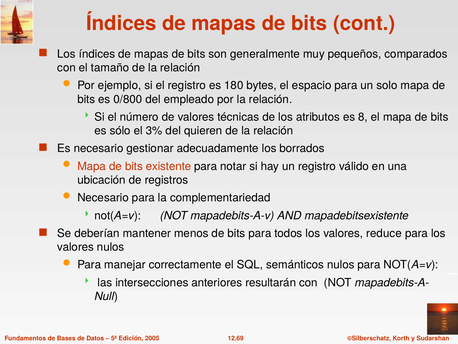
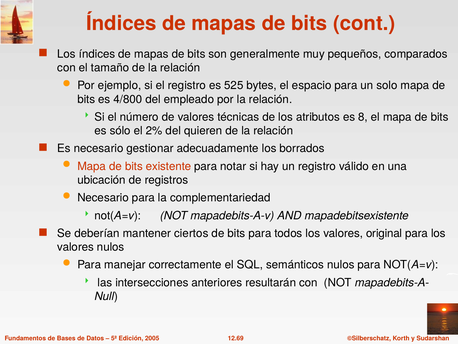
180: 180 -> 525 (234, 85)
0/800: 0/800 -> 4/800 (128, 99)
3%: 3% -> 2% (154, 131)
menos: menos -> ciertos (191, 233)
reduce: reduce -> original (384, 233)
